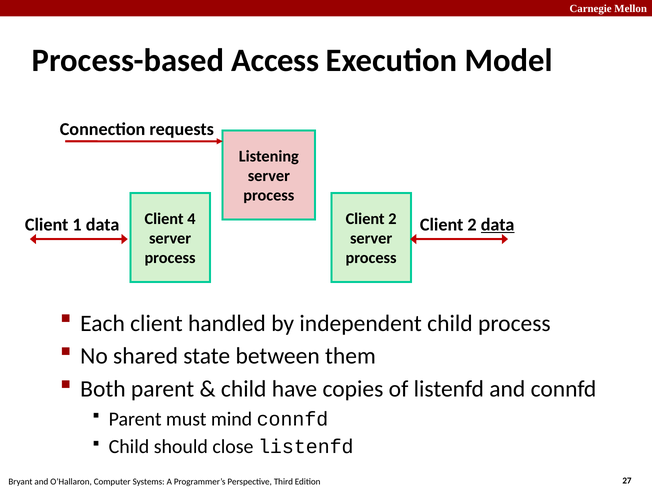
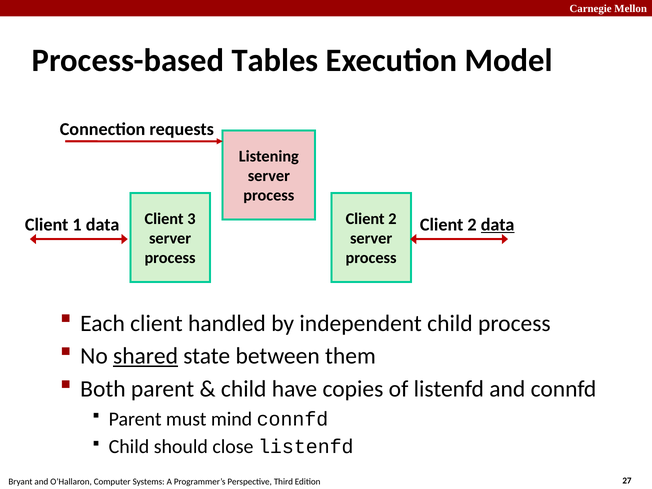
Access: Access -> Tables (275, 61)
4: 4 -> 3 (191, 219)
shared underline: none -> present (146, 356)
